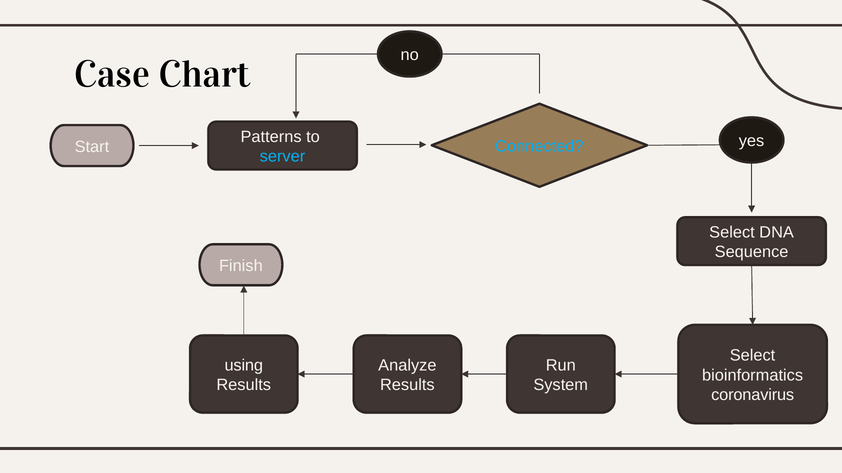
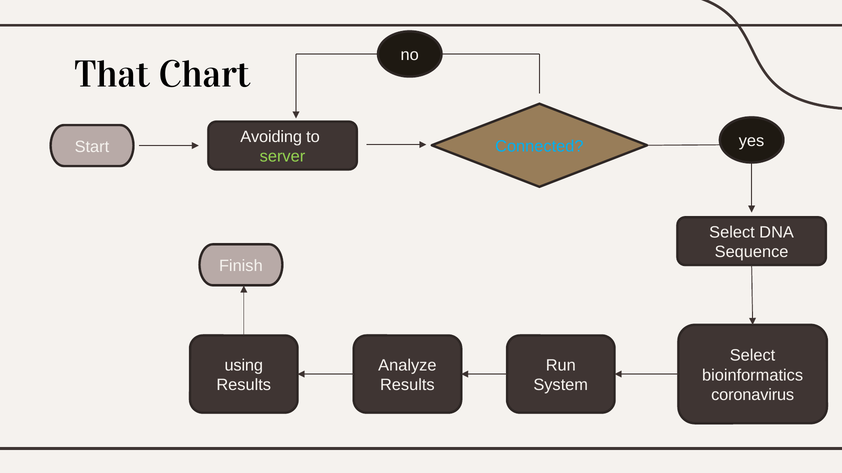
Case: Case -> That (112, 74)
Patterns: Patterns -> Avoiding (271, 137)
server colour: light blue -> light green (282, 157)
